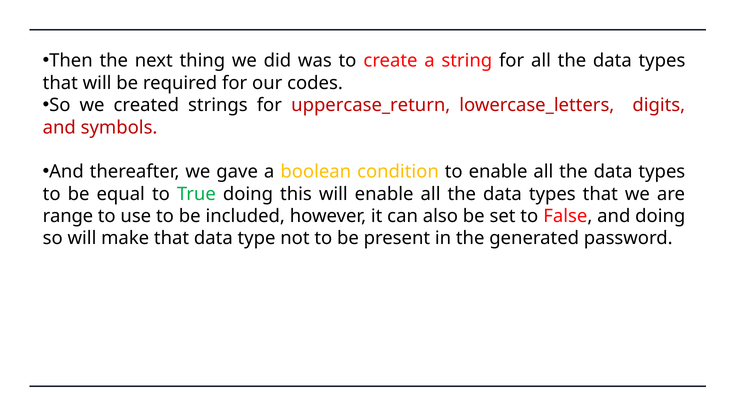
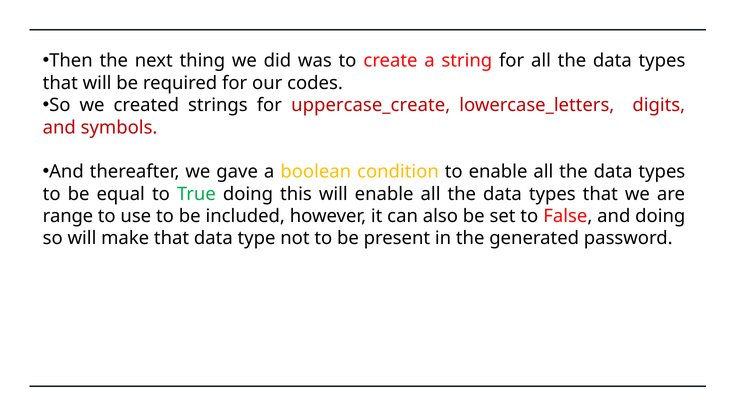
uppercase_return: uppercase_return -> uppercase_create (371, 105)
